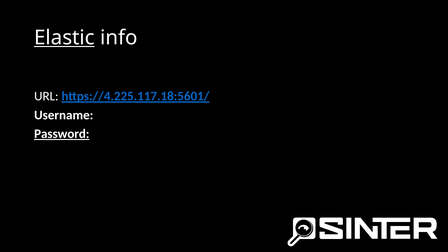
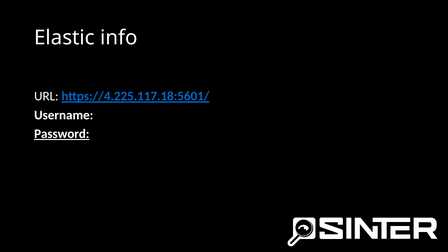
Elastic underline: present -> none (64, 38)
